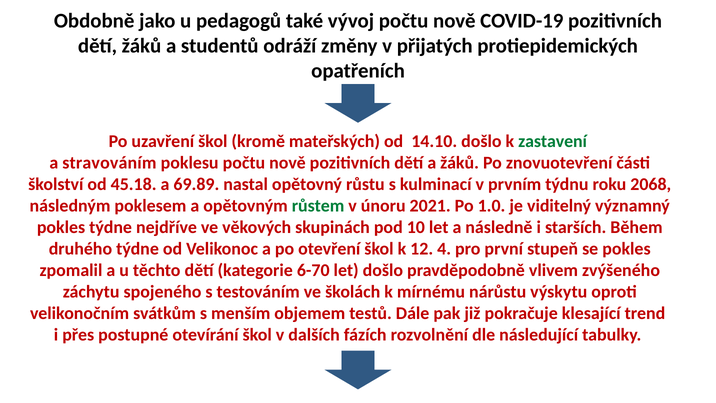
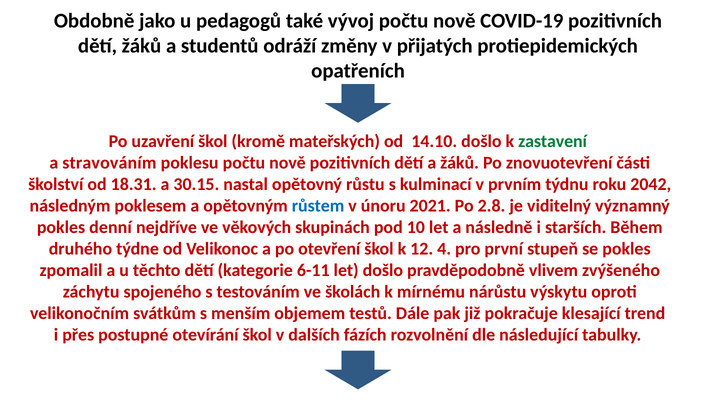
45.18: 45.18 -> 18.31 (134, 184)
69.89: 69.89 -> 30.15 (196, 184)
2068: 2068 -> 2042 (651, 184)
růstem colour: green -> blue (318, 206)
1.0: 1.0 -> 2.8 (492, 206)
pokles týdne: týdne -> denní (111, 227)
6-70: 6-70 -> 6-11 (313, 270)
